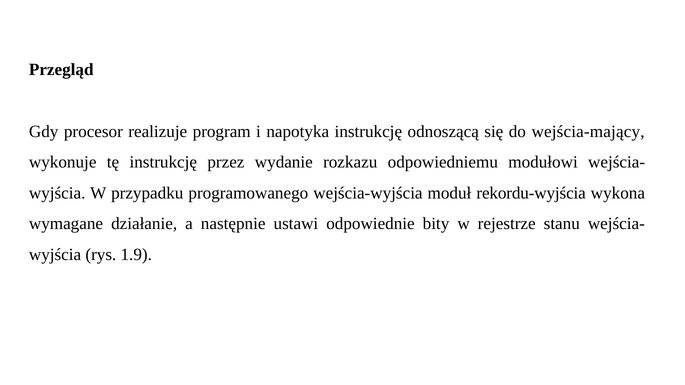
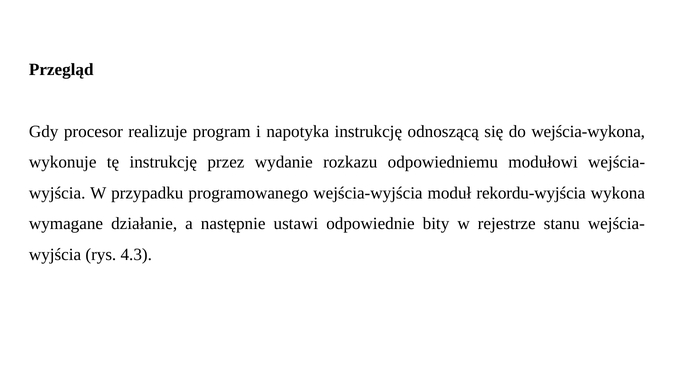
wejścia-mający: wejścia-mający -> wejścia-wykona (588, 132)
1.9: 1.9 -> 4.3 (136, 255)
